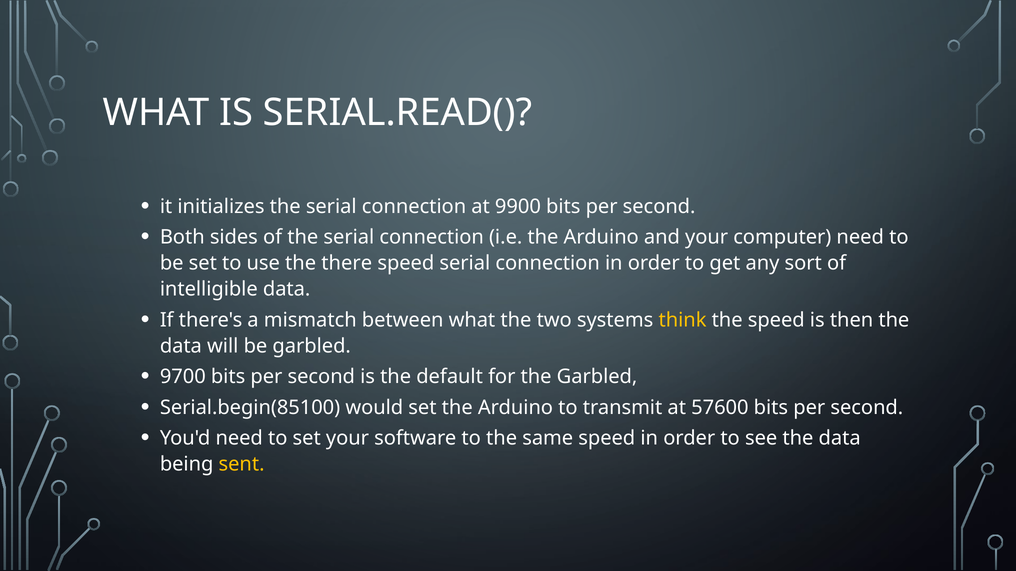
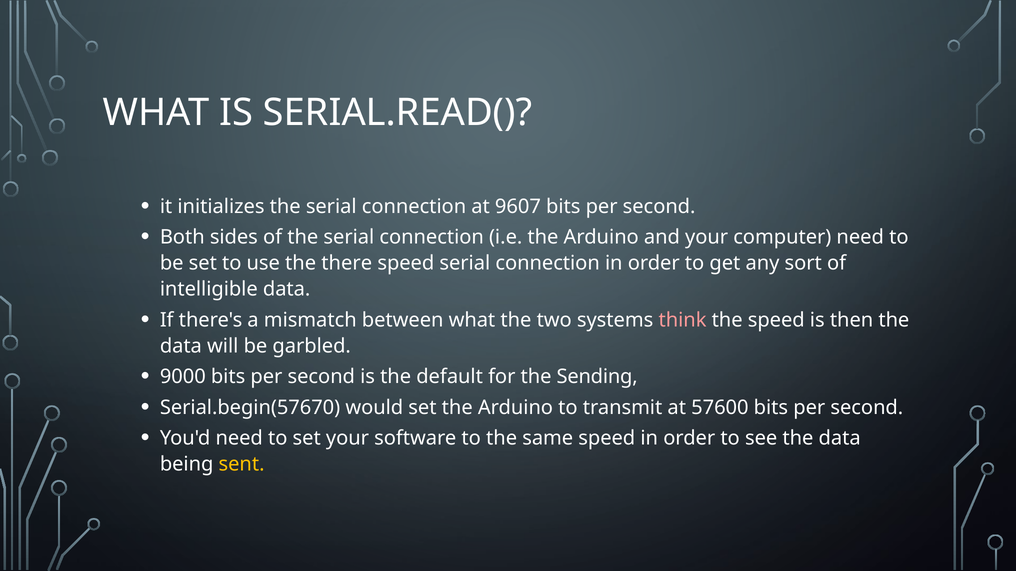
9900: 9900 -> 9607 (518, 207)
think colour: yellow -> pink (683, 320)
9700: 9700 -> 9000 (183, 377)
the Garbled: Garbled -> Sending (597, 377)
Serial.begin(85100: Serial.begin(85100 -> Serial.begin(57670 (250, 408)
